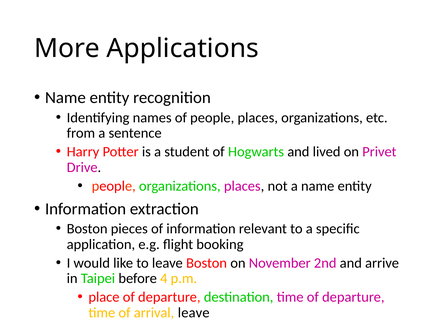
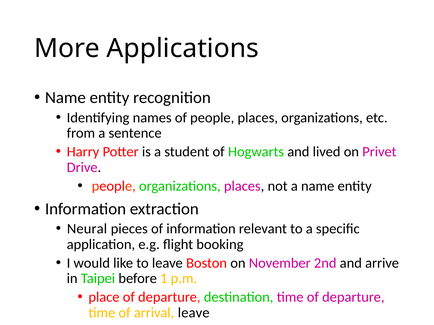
Boston: Boston -> Neural (87, 229)
4: 4 -> 1 (164, 279)
